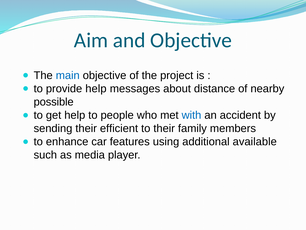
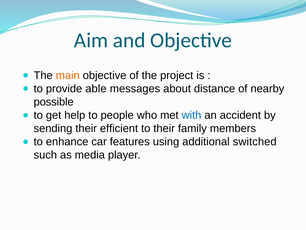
main colour: blue -> orange (68, 75)
provide help: help -> able (96, 88)
available: available -> switched (255, 141)
